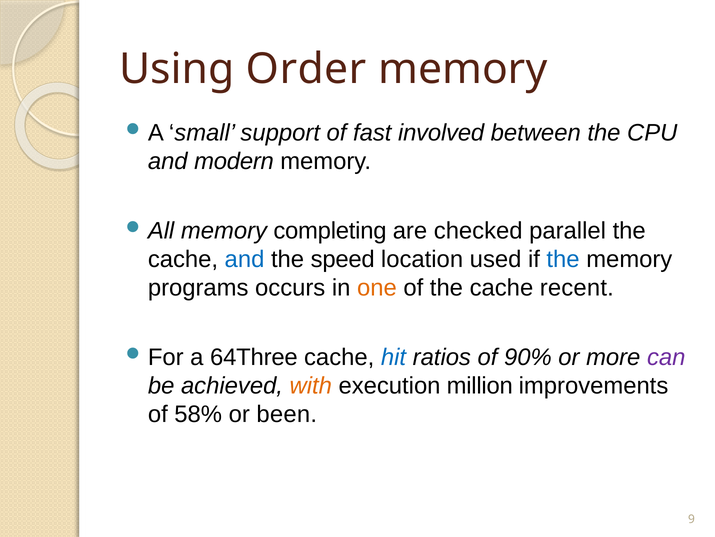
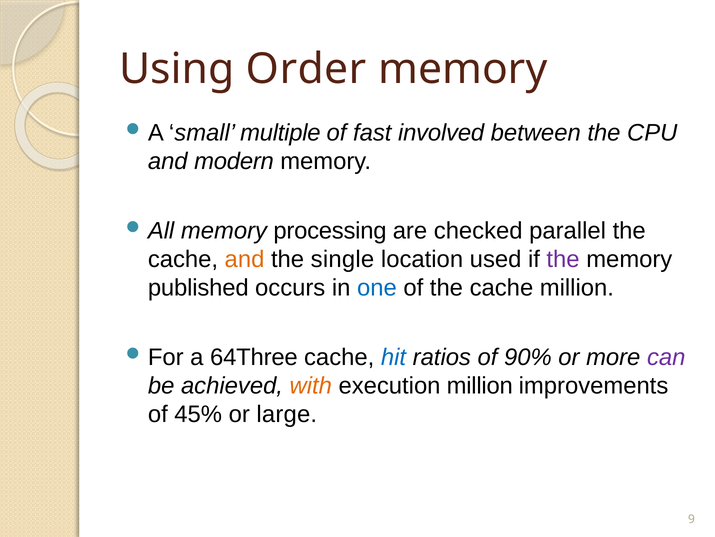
support: support -> multiple (280, 133)
completing: completing -> processing (330, 230)
and colour: blue -> orange (245, 259)
speed: speed -> single (342, 259)
the colour: blue -> purple (563, 259)
programs: programs -> published (198, 288)
one colour: orange -> blue (377, 288)
cache recent: recent -> million (577, 288)
58%: 58% -> 45% (198, 414)
been: been -> large (287, 414)
